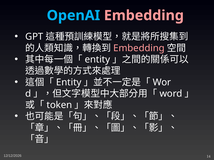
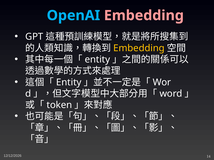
Embedding colour: pink -> yellow (139, 48)
